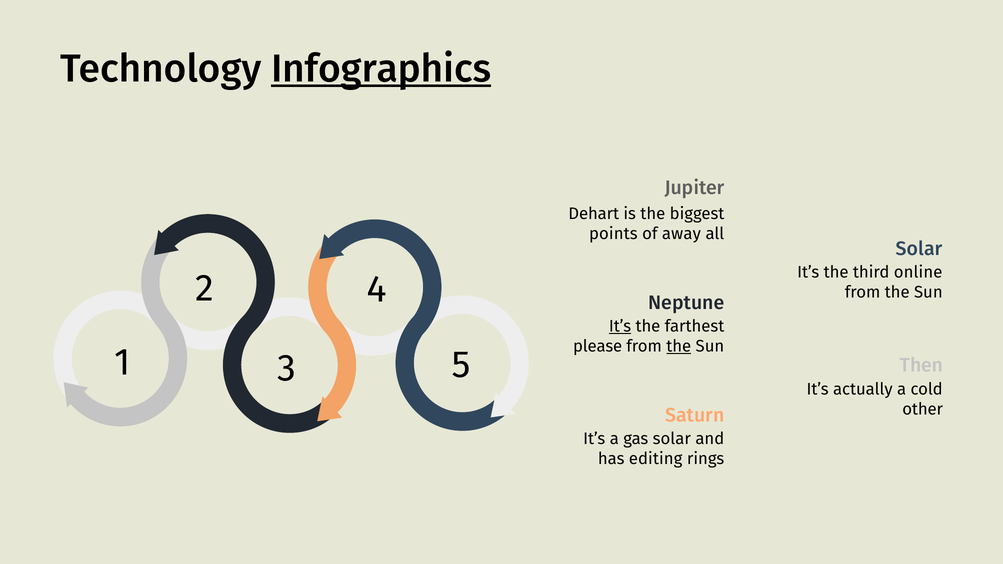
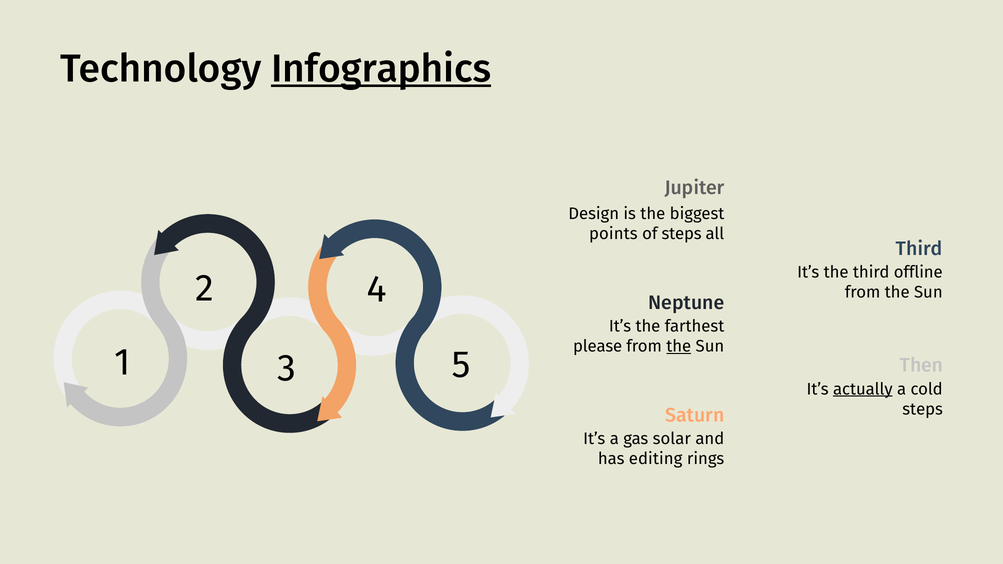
Dehart: Dehart -> Design (594, 214)
of away: away -> steps (682, 234)
Solar: Solar -> Third (919, 249)
online: online -> offline (918, 272)
It’s underline: present -> none (620, 327)
actually underline: none -> present (863, 389)
other: other -> steps (923, 409)
